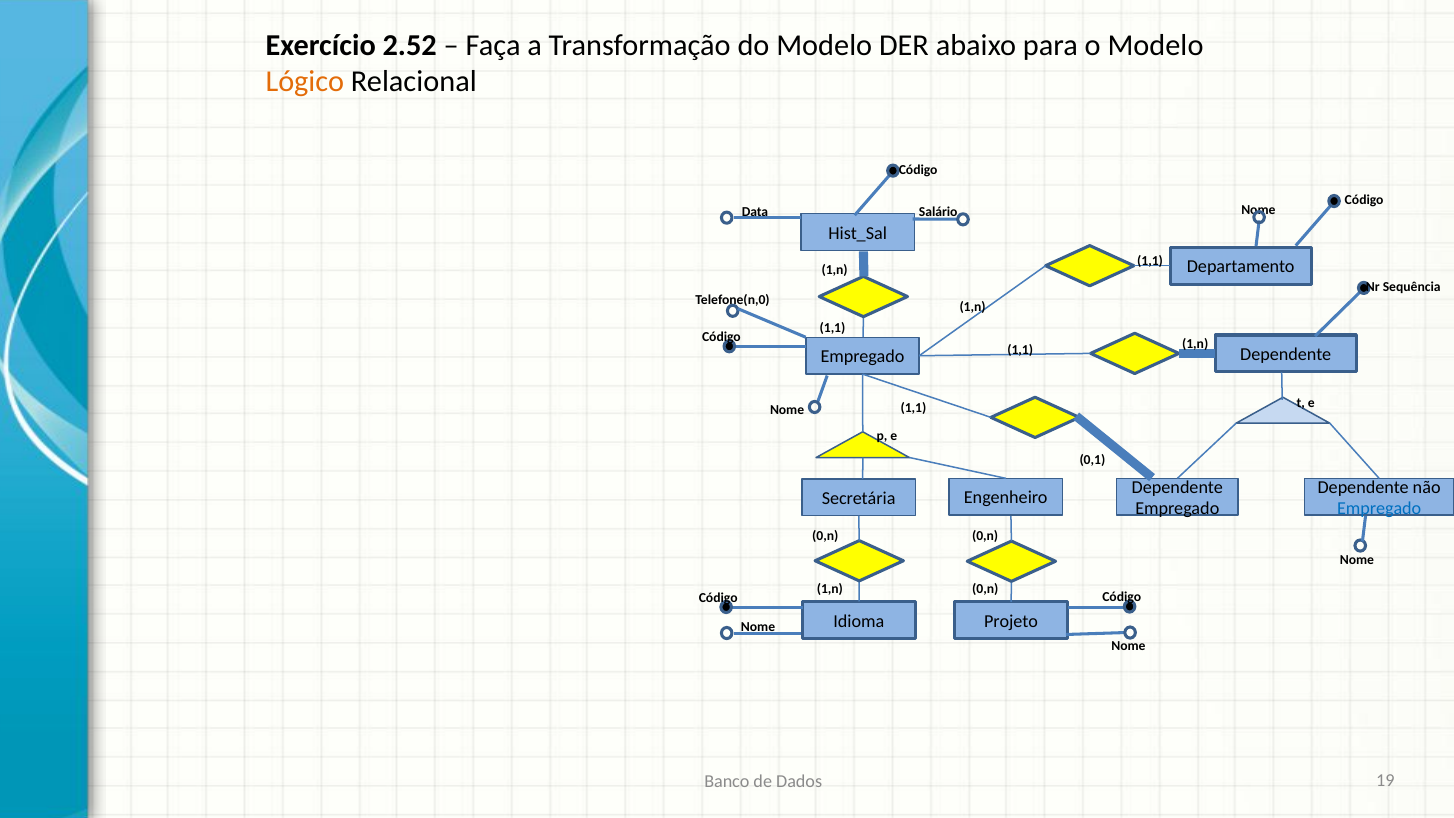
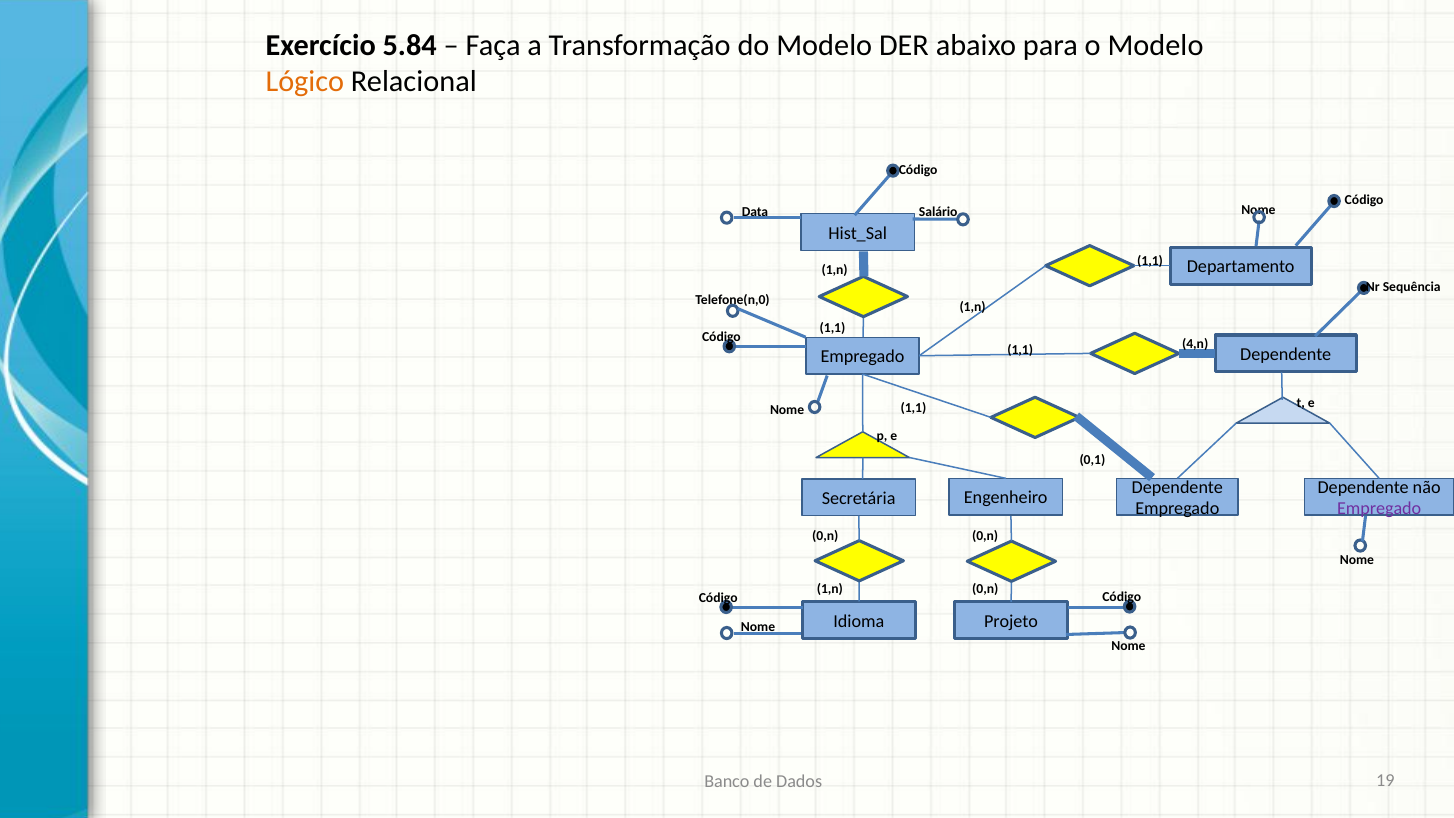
2.52: 2.52 -> 5.84 (410, 45)
1,n: 1,n -> 4,n (1195, 344)
Empregado colour: blue -> purple (1379, 509)
